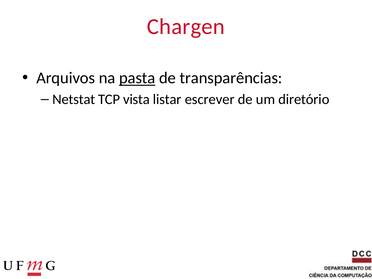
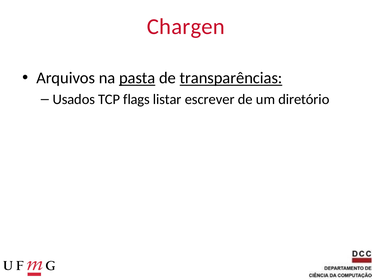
transparências underline: none -> present (231, 78)
Netstat: Netstat -> Usados (74, 99)
vista: vista -> flags (137, 99)
